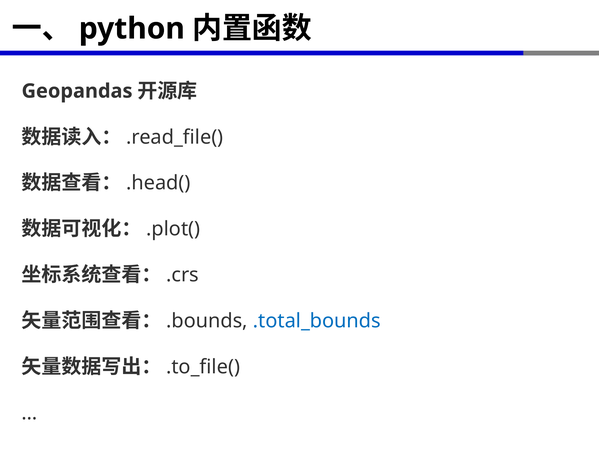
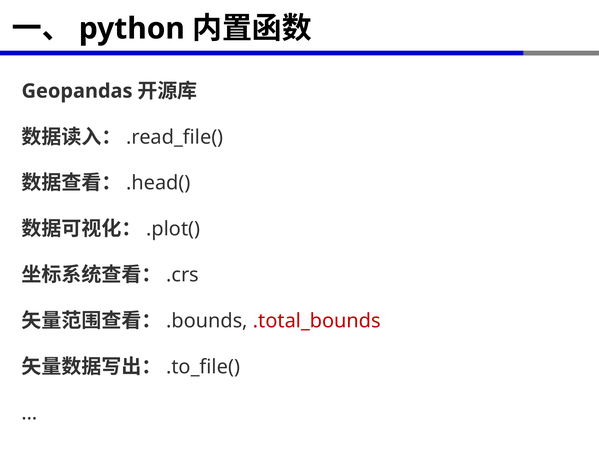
.total_bounds colour: blue -> red (317, 320)
